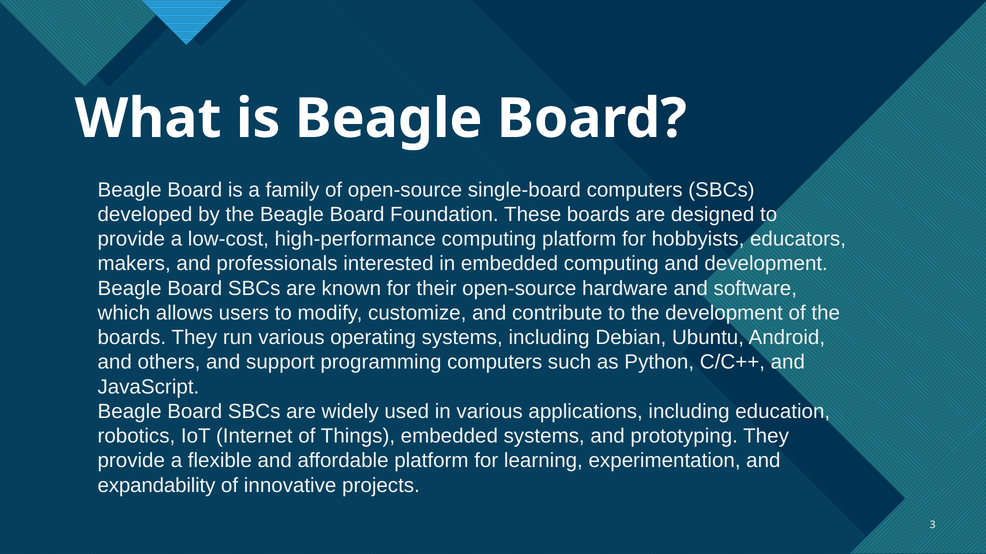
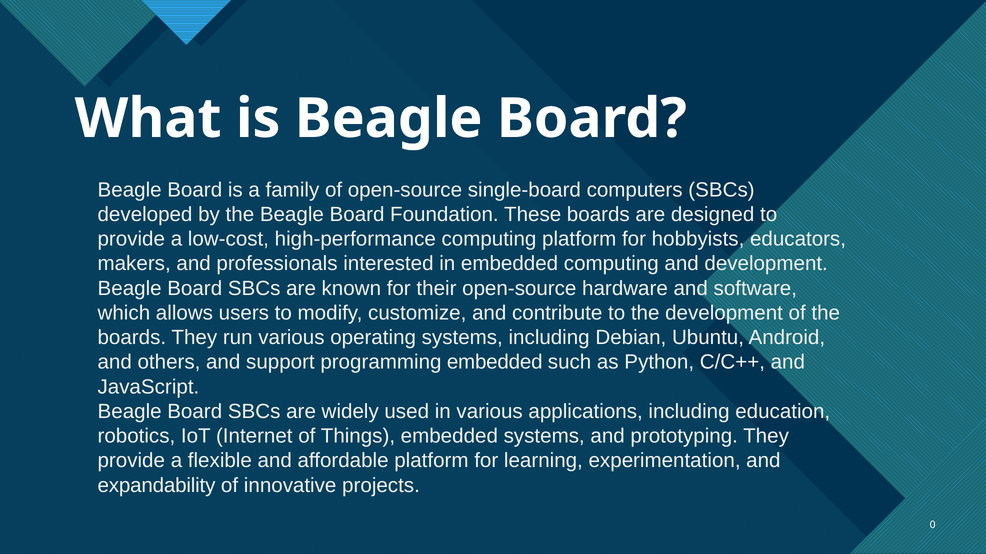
programming computers: computers -> embedded (495, 363)
3: 3 -> 0 (933, 525)
